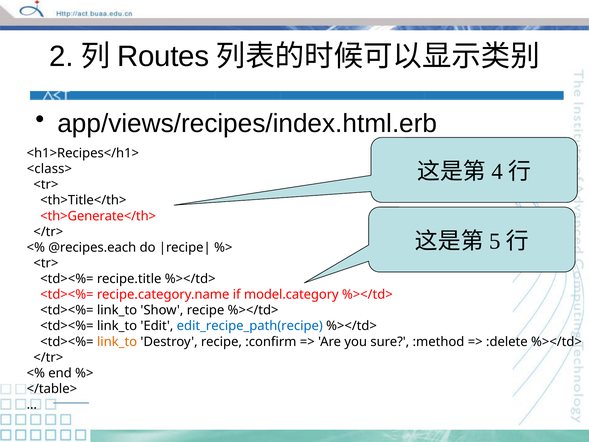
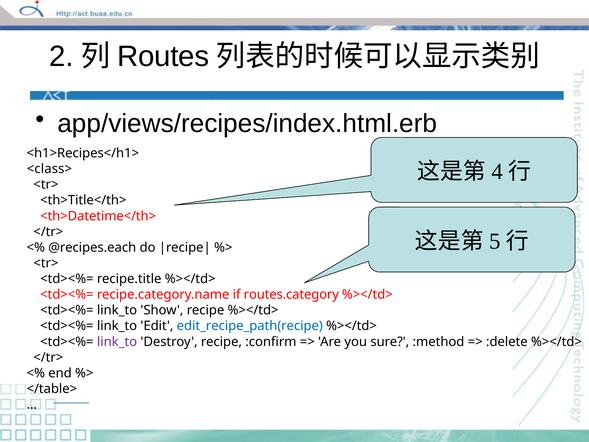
<th>Generate</th>: <th>Generate</th> -> <th>Datetime</th> (98, 216)
model.category: model.category -> routes.category (291, 294)
link_to colour: orange -> purple (117, 342)
